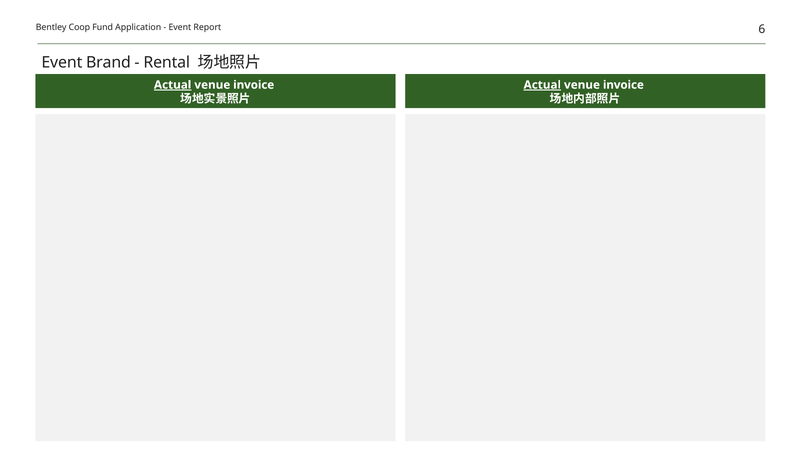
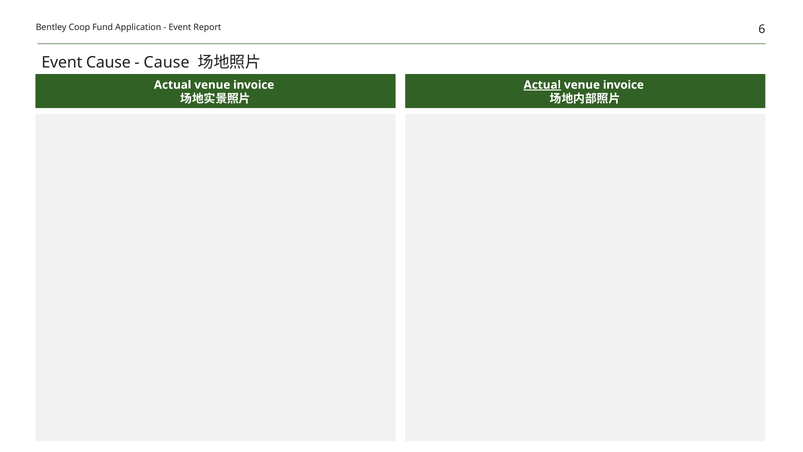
Event Brand: Brand -> Cause (108, 63)
Rental: Rental -> Cause (167, 63)
Actual underline: present -> none (173, 85)
